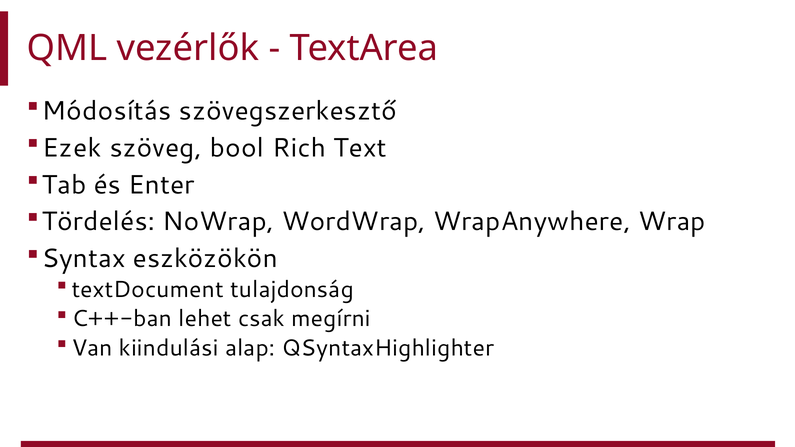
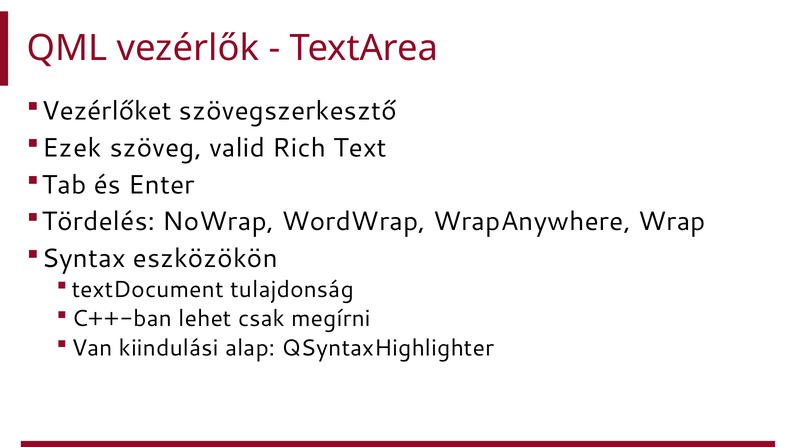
Módosítás: Módosítás -> Vezérlőket (107, 111)
bool: bool -> valid (237, 148)
